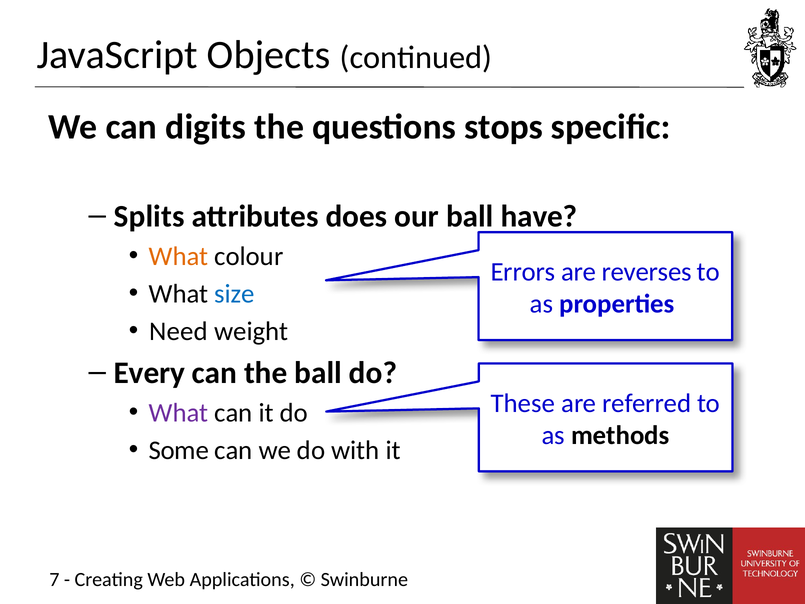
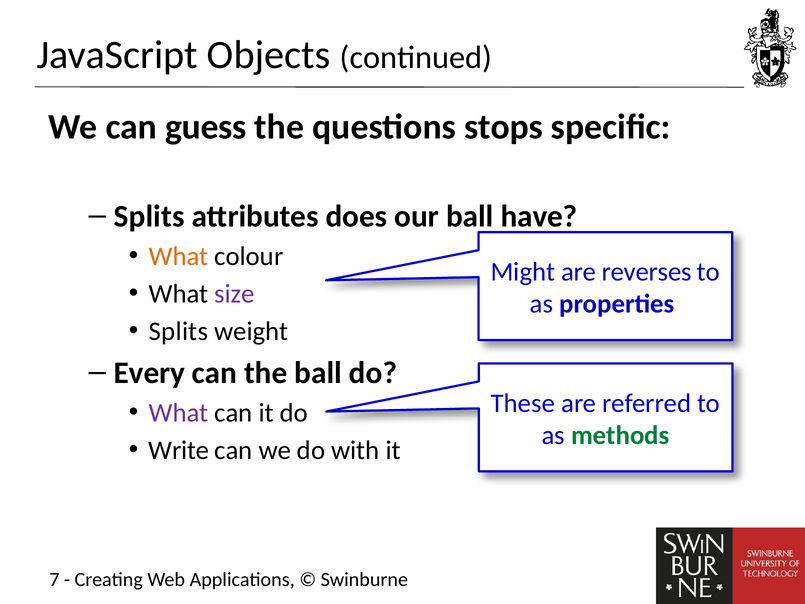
digits: digits -> guess (206, 127)
Errors: Errors -> Might (523, 272)
size colour: blue -> purple (235, 294)
Need: Need -> Splits (179, 331)
methods colour: black -> green (620, 435)
Some: Some -> Write (179, 450)
